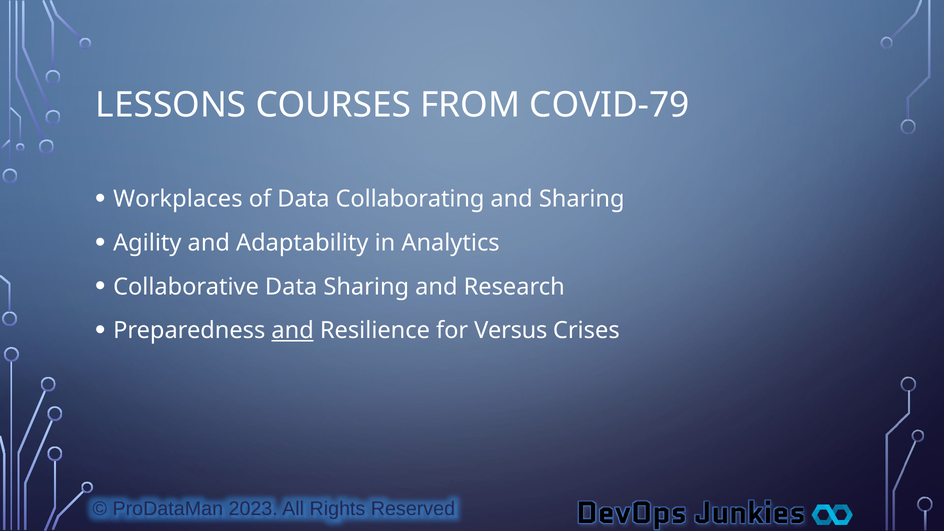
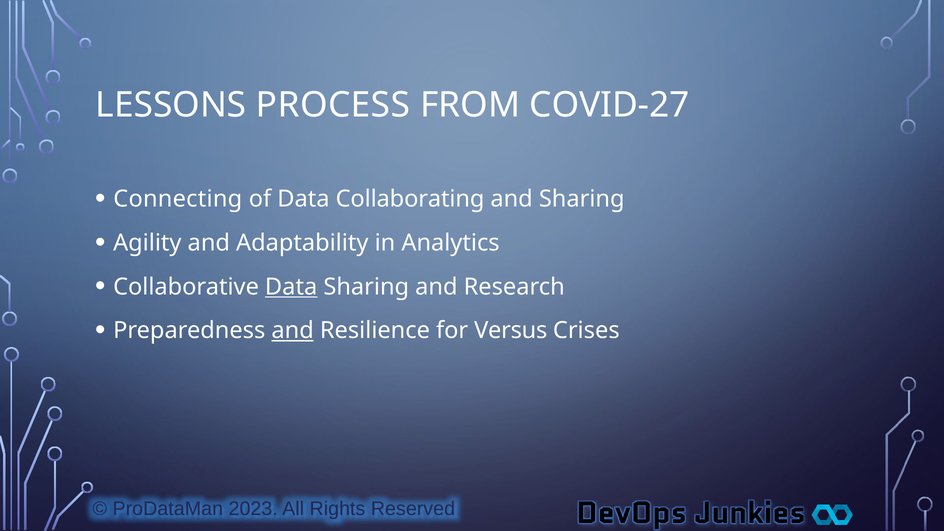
COURSES: COURSES -> PROCESS (333, 105)
COVID-79: COVID-79 -> COVID-27 (609, 105)
Workplaces: Workplaces -> Connecting (178, 199)
Data underline: none -> present (291, 287)
